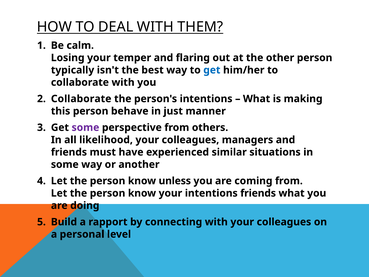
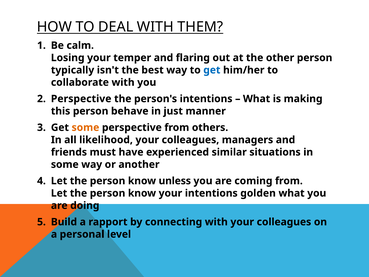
Collaborate: Collaborate -> Perspective (81, 99)
some colour: purple -> orange (85, 127)
intentions friends: friends -> golden (258, 193)
